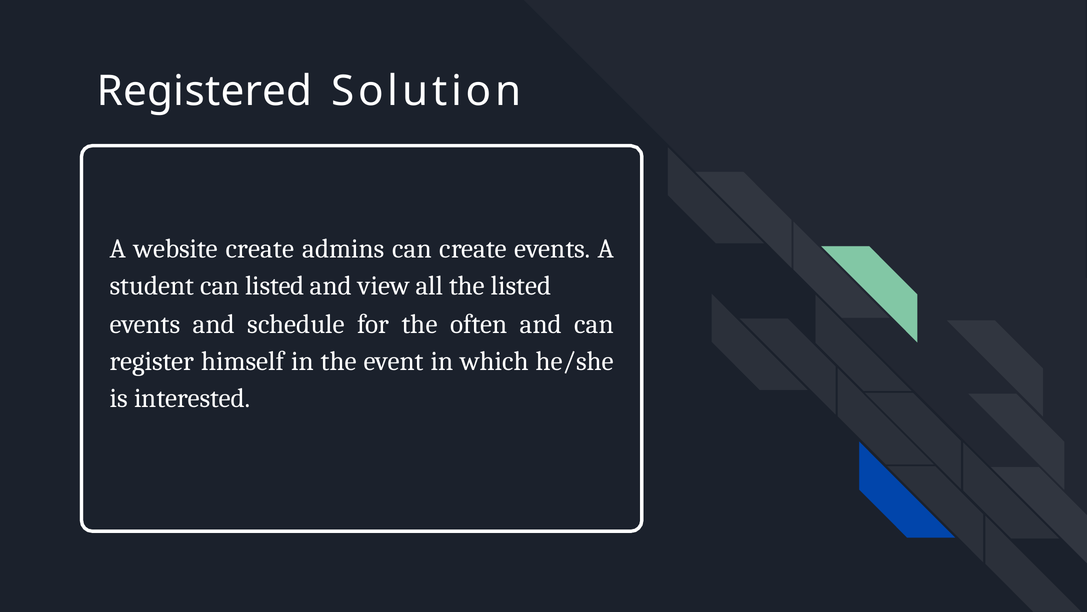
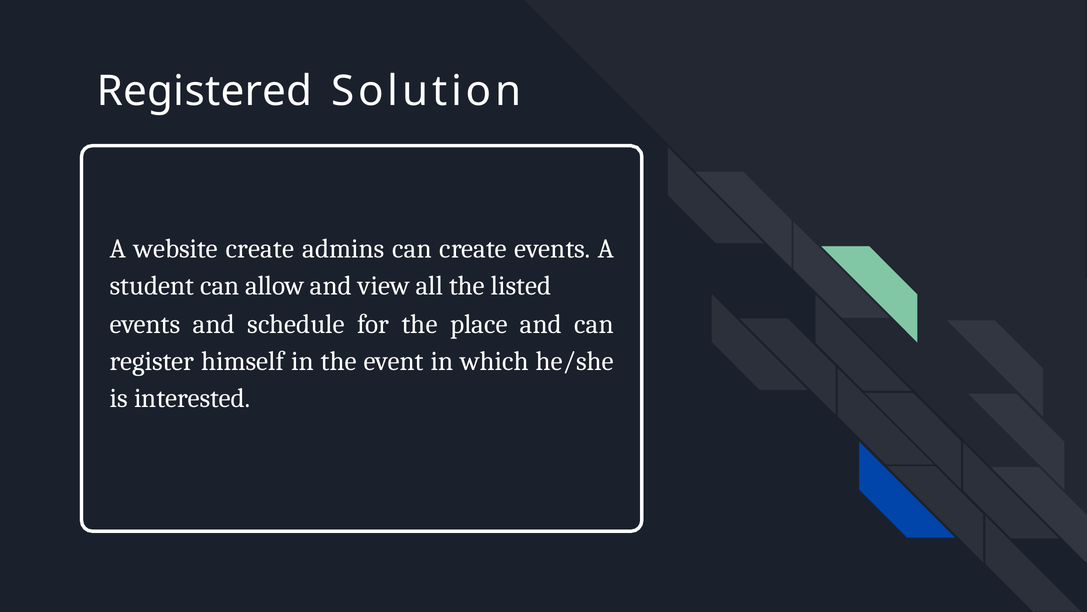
can listed: listed -> allow (275, 286)
often: often -> place (479, 324)
